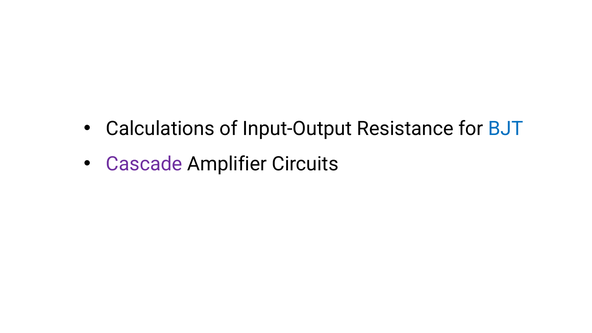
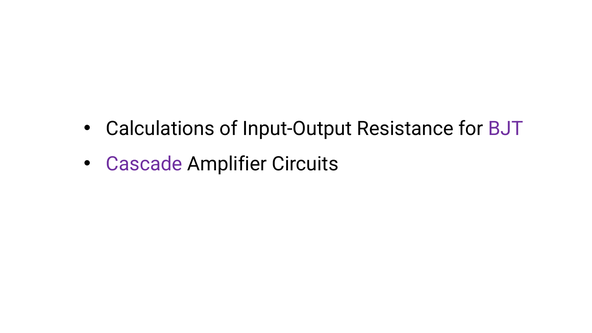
BJT colour: blue -> purple (506, 129)
